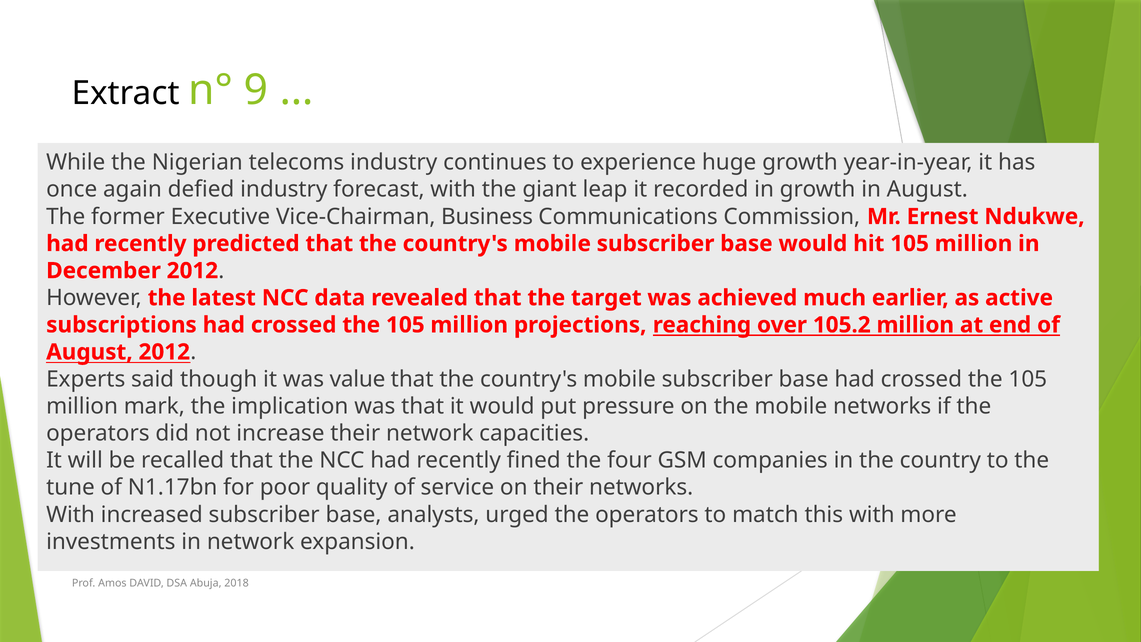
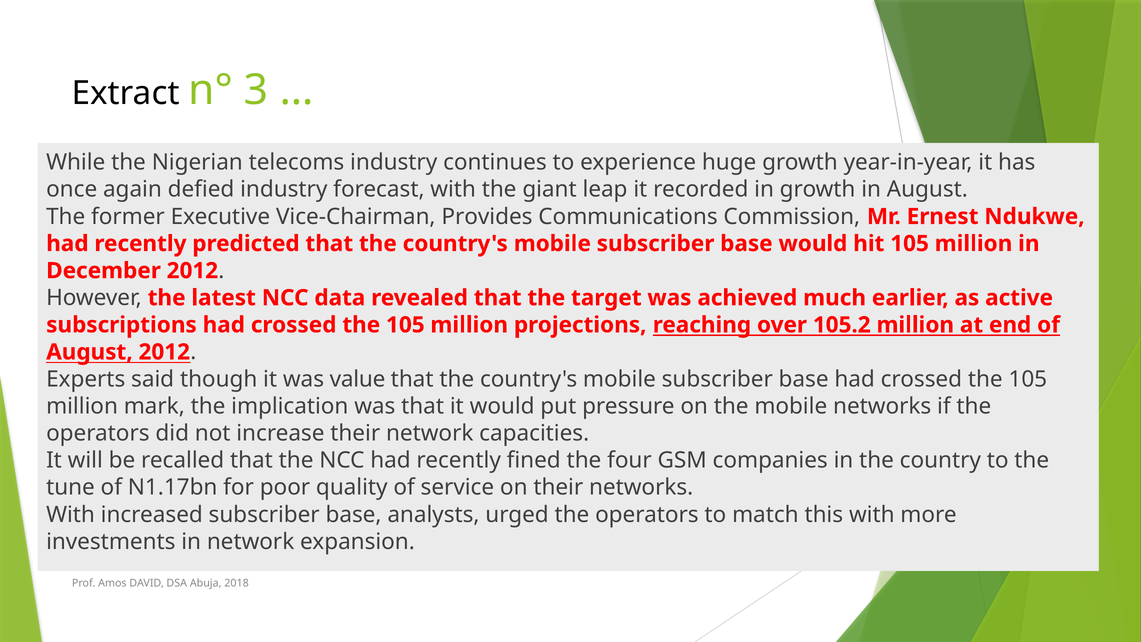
9: 9 -> 3 (256, 90)
Business: Business -> Provides (487, 216)
